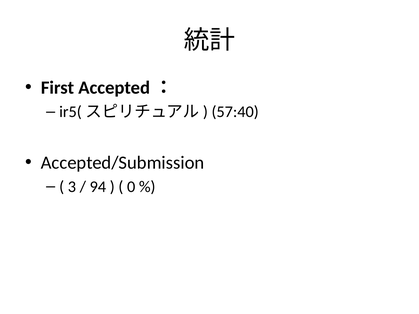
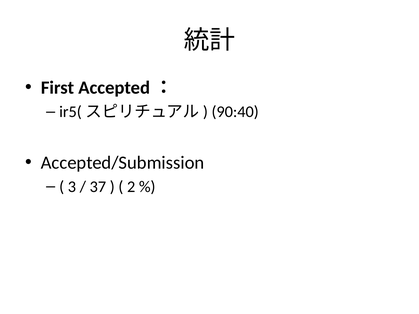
57:40: 57:40 -> 90:40 (235, 112)
94: 94 -> 37 (98, 187)
0: 0 -> 2 (131, 187)
